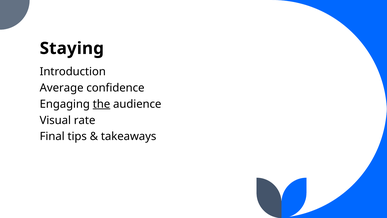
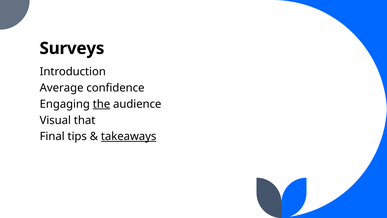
Staying: Staying -> Surveys (72, 48)
rate: rate -> that (85, 120)
takeaways underline: none -> present (129, 136)
